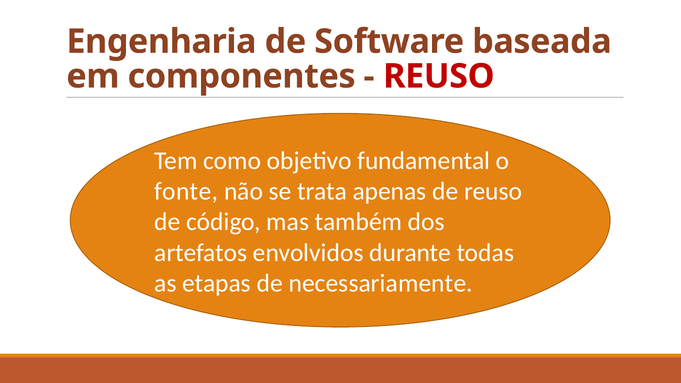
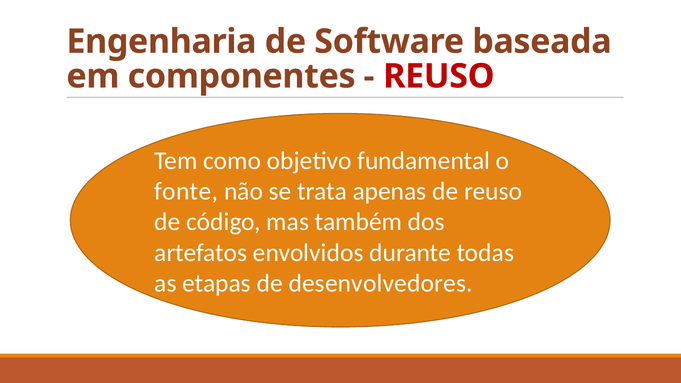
necessariamente: necessariamente -> desenvolvedores (381, 283)
